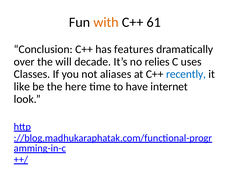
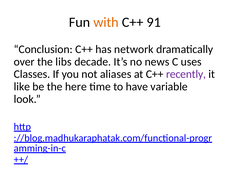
61: 61 -> 91 (154, 22)
features: features -> network (134, 49)
will: will -> libs (64, 62)
relies: relies -> news (157, 62)
recently colour: blue -> purple (186, 74)
internet: internet -> variable (169, 86)
